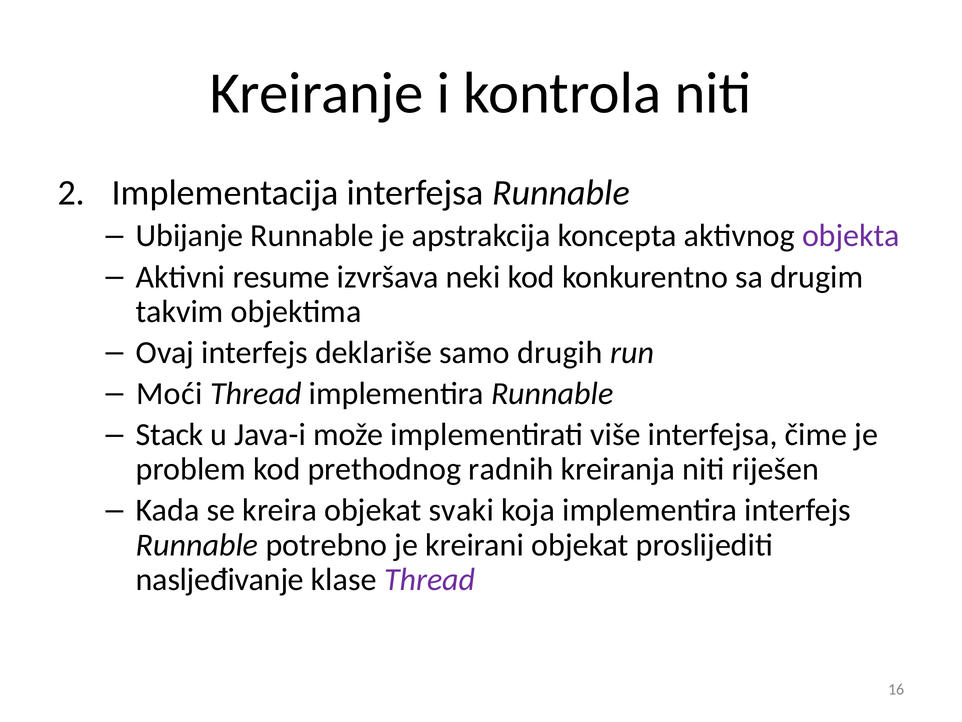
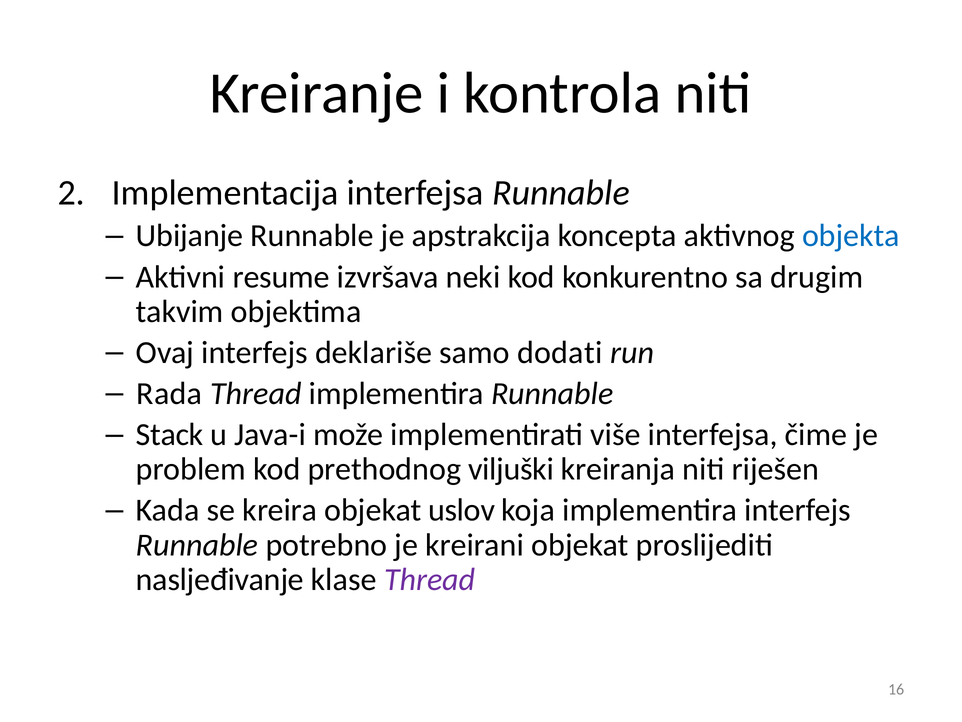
objekta colour: purple -> blue (851, 236)
drugih: drugih -> dodati (560, 352)
Moći: Moći -> Rada (169, 393)
radnih: radnih -> viljuški (511, 469)
svaki: svaki -> uslov (462, 510)
